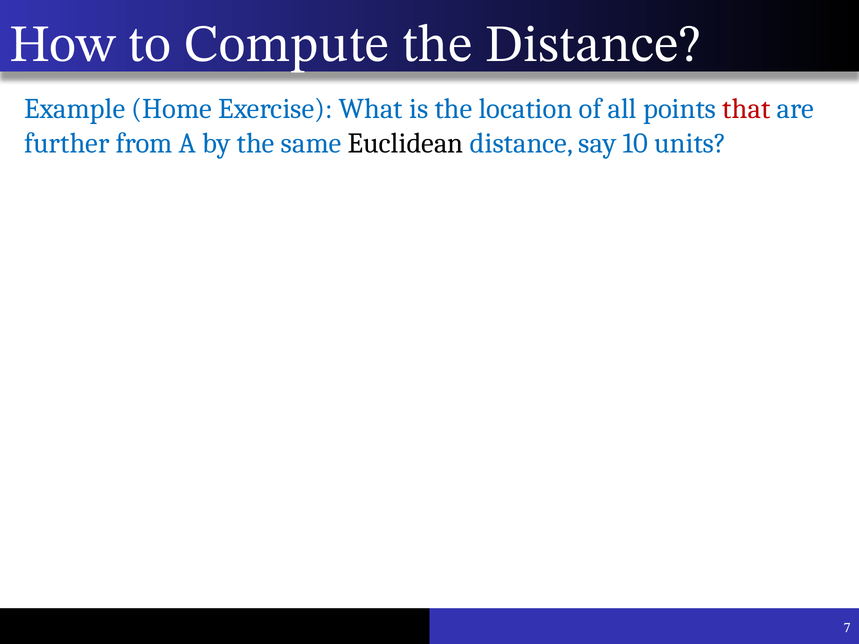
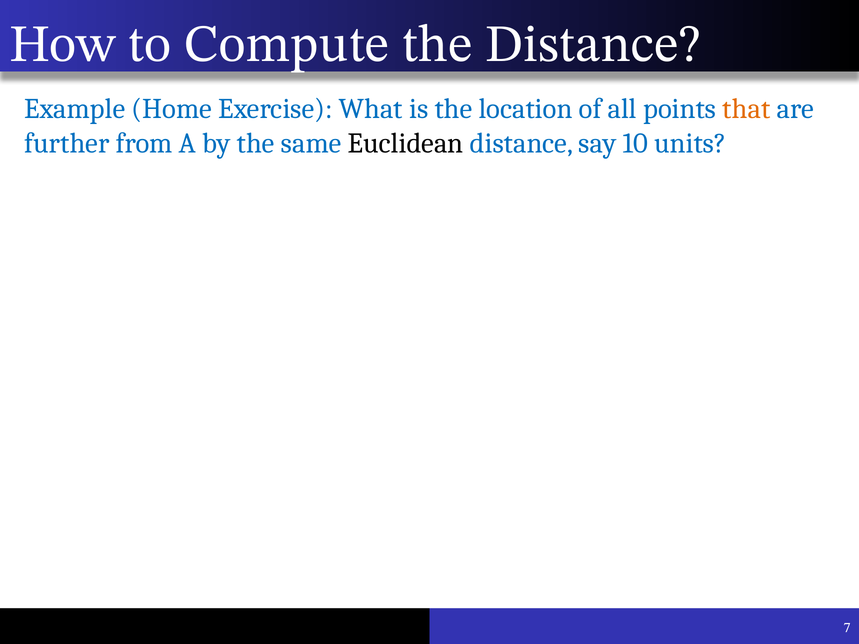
that colour: red -> orange (746, 109)
